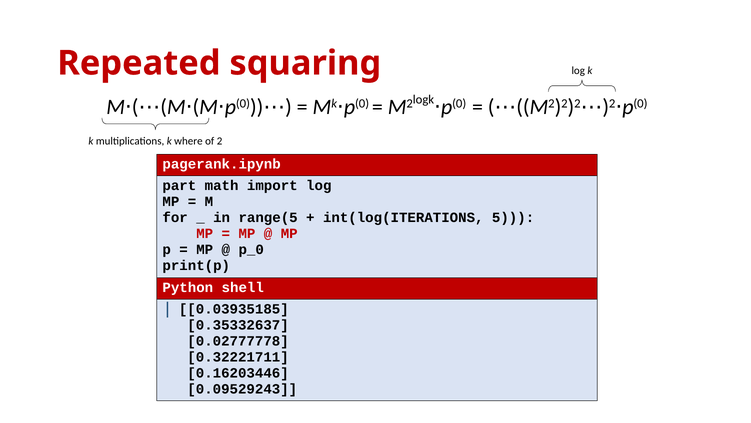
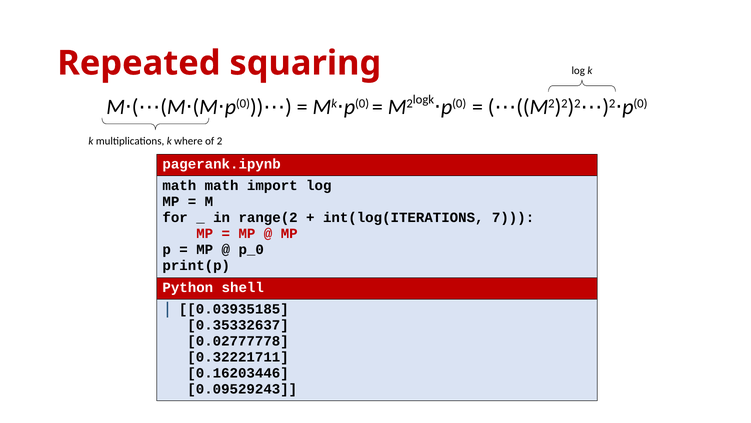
part: part -> math (179, 186)
range(5: range(5 -> range(2 (268, 217)
5: 5 -> 7 (513, 217)
